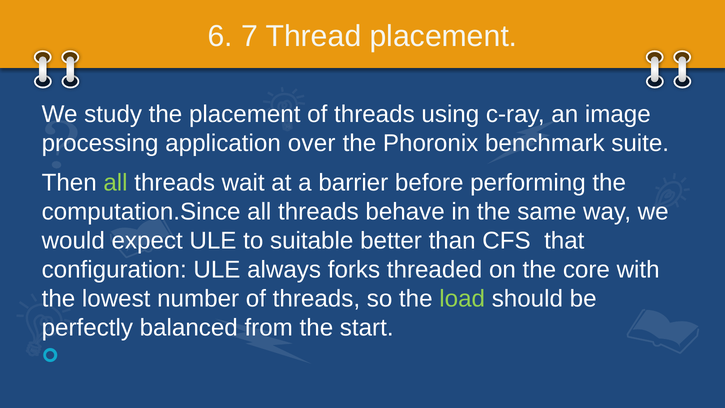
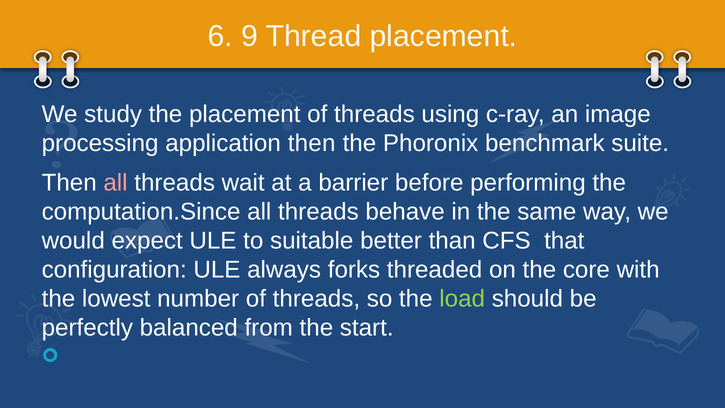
7: 7 -> 9 (250, 36)
application over: over -> then (312, 143)
all colour: light green -> pink (115, 183)
